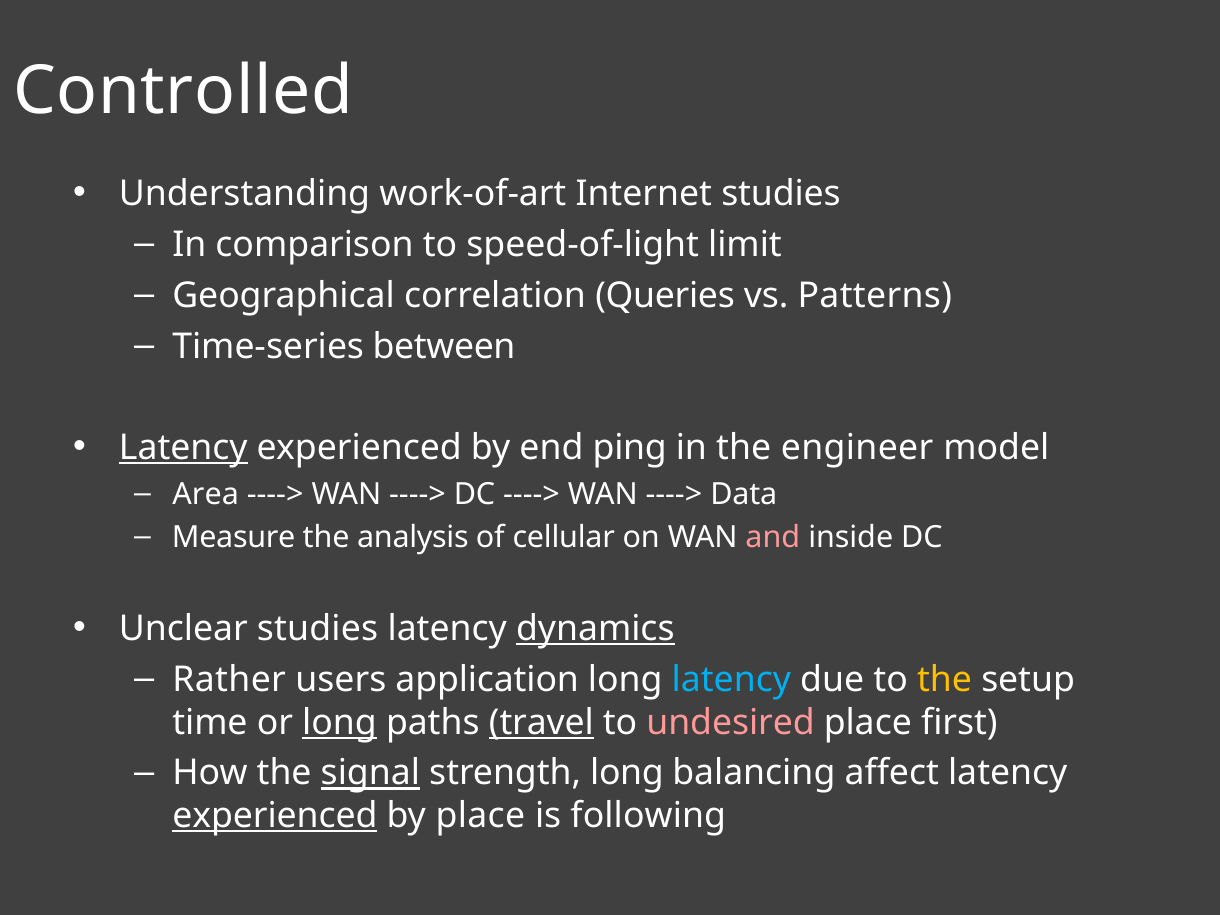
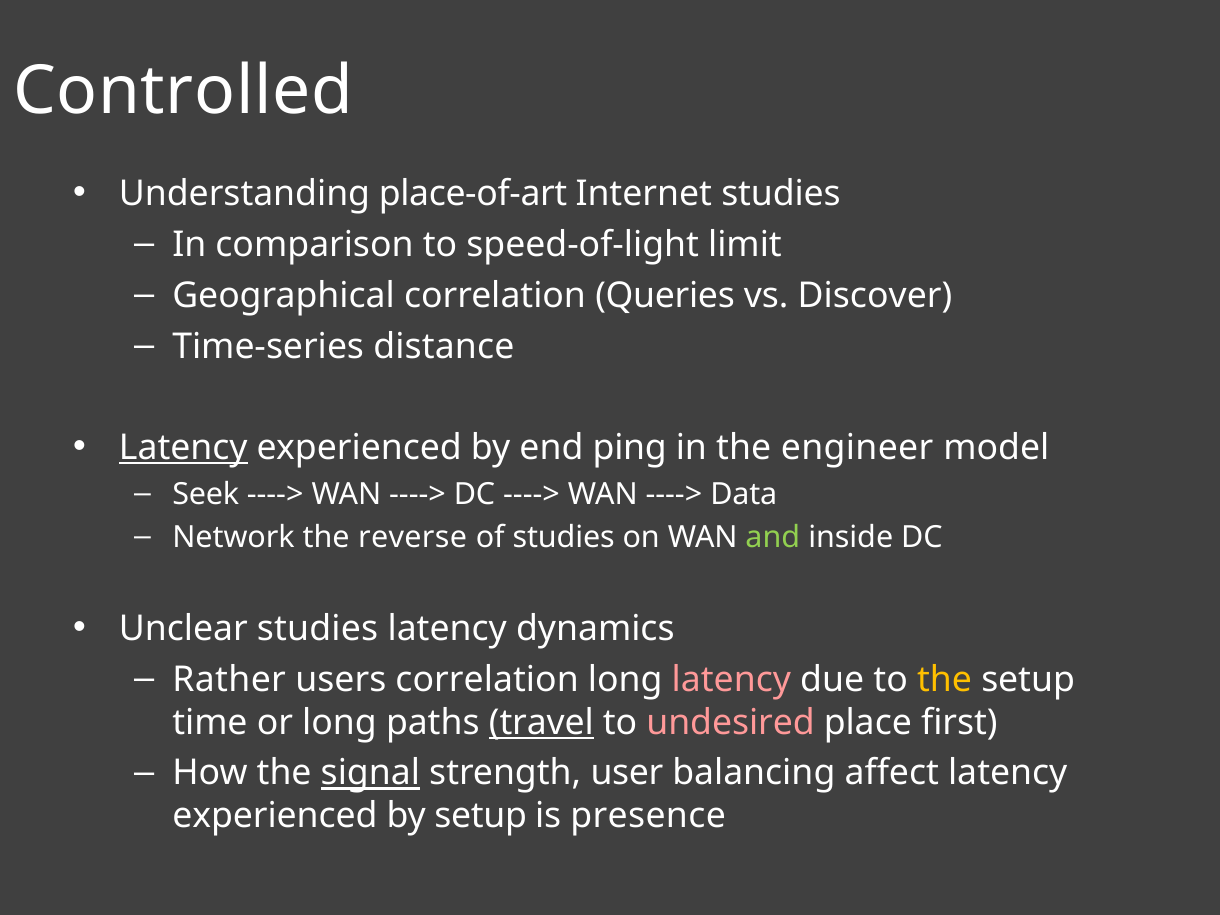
work-of-art: work-of-art -> place-of-art (473, 194)
Patterns: Patterns -> Discover (875, 295)
between: between -> distance (444, 346)
Area: Area -> Seek (206, 494)
Measure: Measure -> Network (234, 537)
analysis: analysis -> reverse (413, 537)
of cellular: cellular -> studies (564, 537)
and colour: pink -> light green (773, 537)
dynamics underline: present -> none (595, 629)
users application: application -> correlation (487, 680)
latency colour: light blue -> pink (731, 680)
long underline: present -> none (339, 722)
strength long: long -> user (627, 773)
experienced underline: present -> none (275, 816)
by place: place -> setup (481, 816)
following: following -> presence (648, 816)
